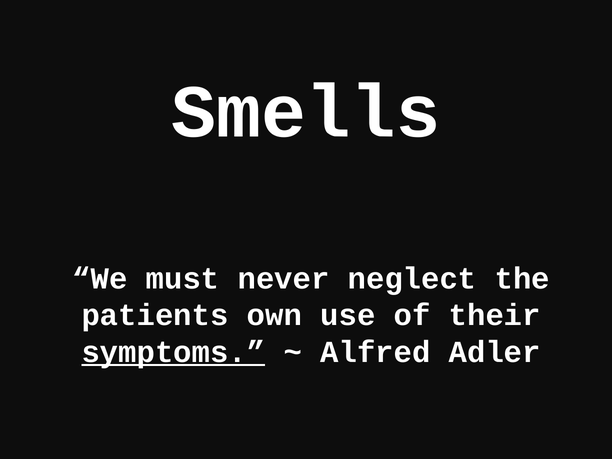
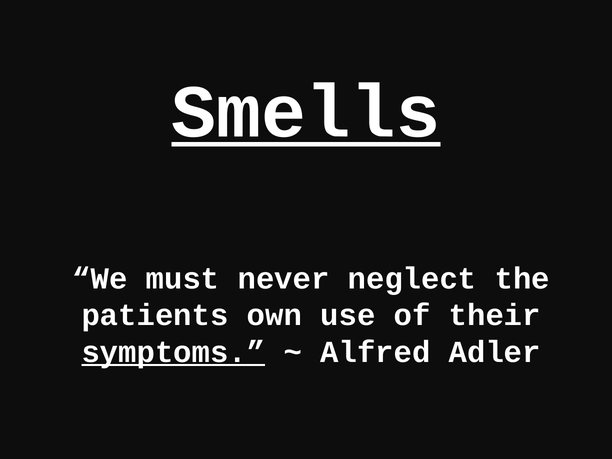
Smells underline: none -> present (306, 112)
